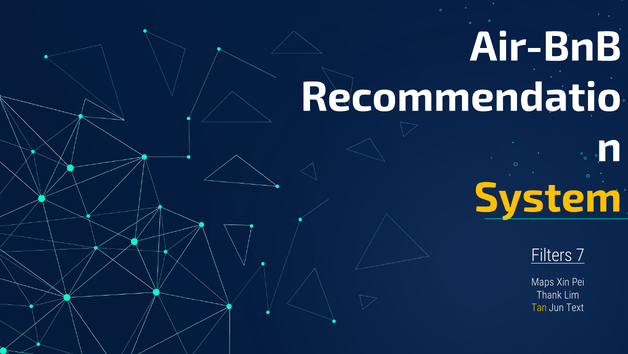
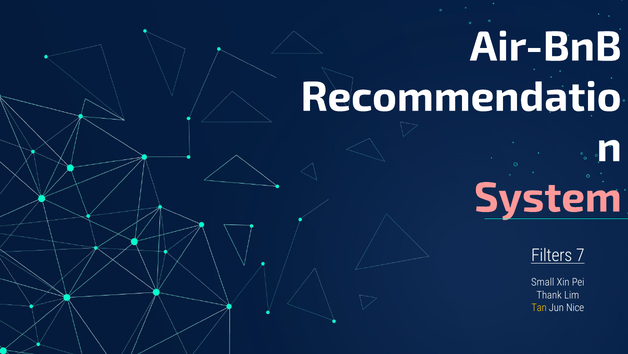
System colour: yellow -> pink (548, 197)
Maps: Maps -> Small (543, 282)
Text: Text -> Nice (575, 307)
